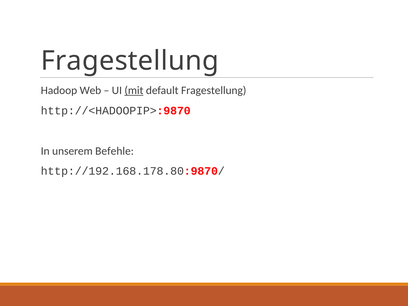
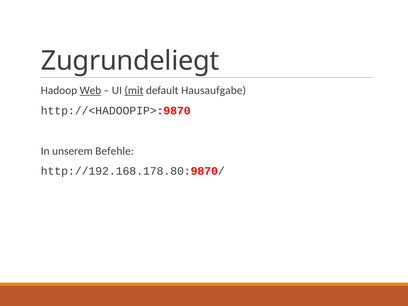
Fragestellung: Fragestellung -> Zugrundeliegt (130, 61)
Web underline: none -> present (90, 90)
default Fragestellung: Fragestellung -> Hausaufgabe (214, 90)
